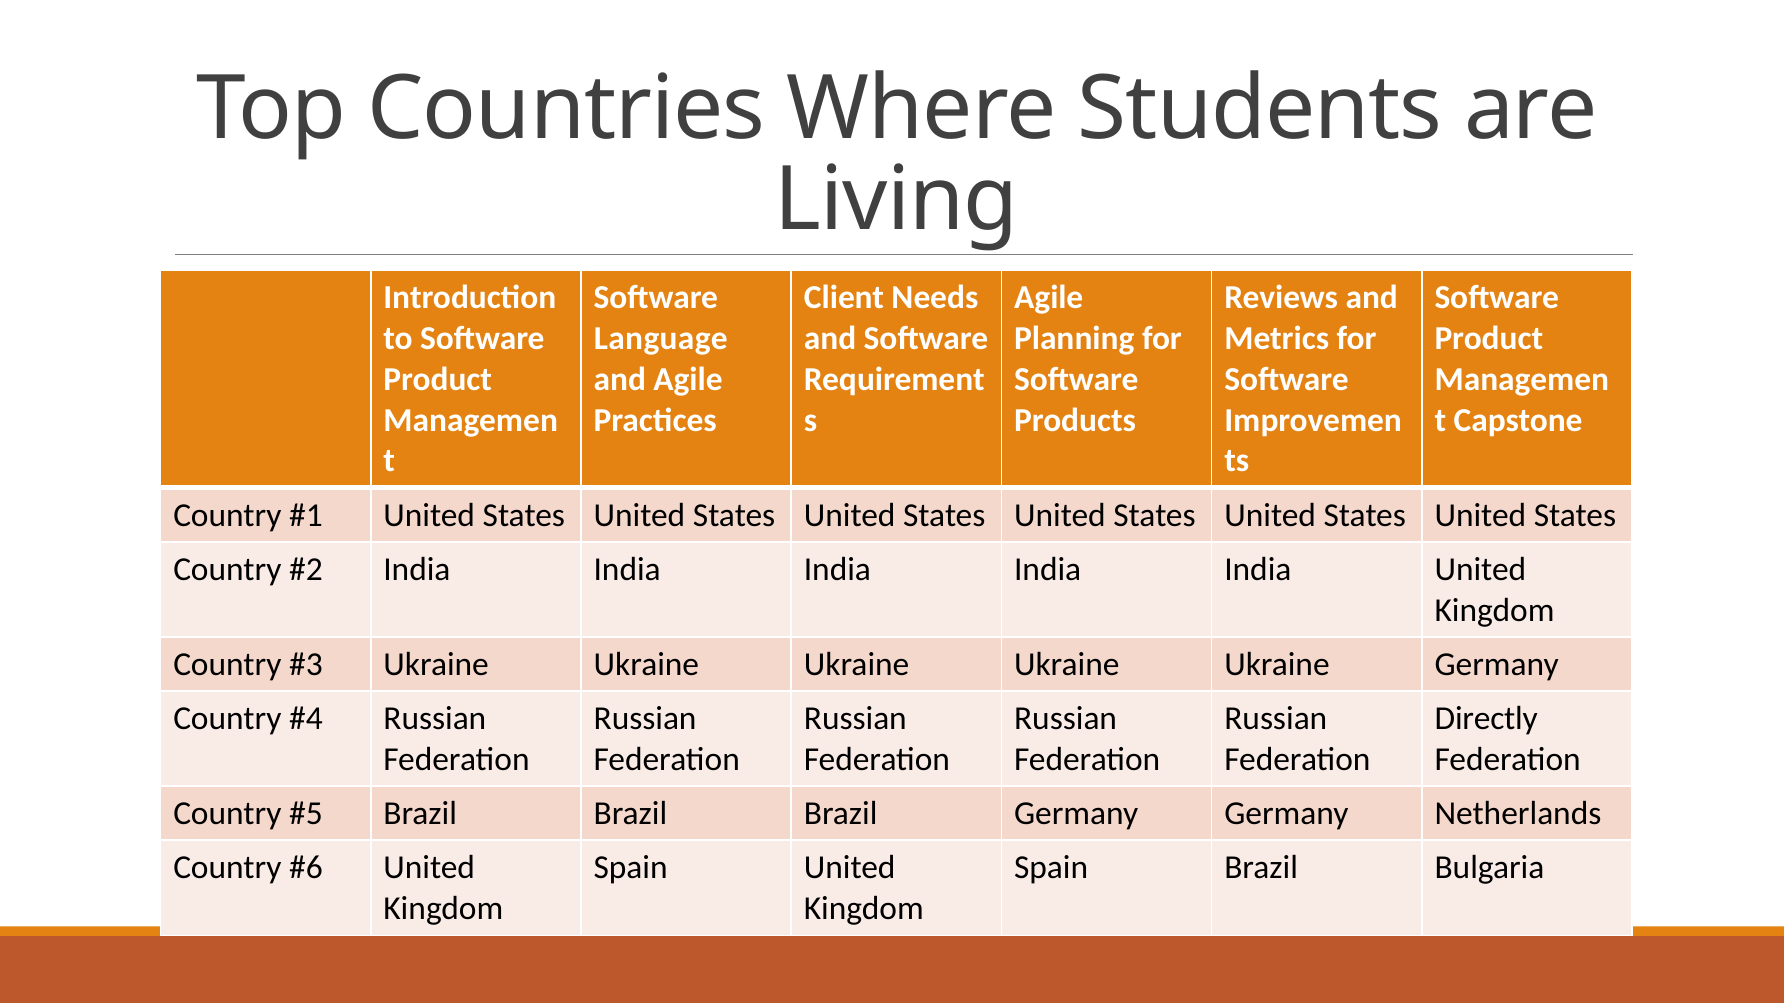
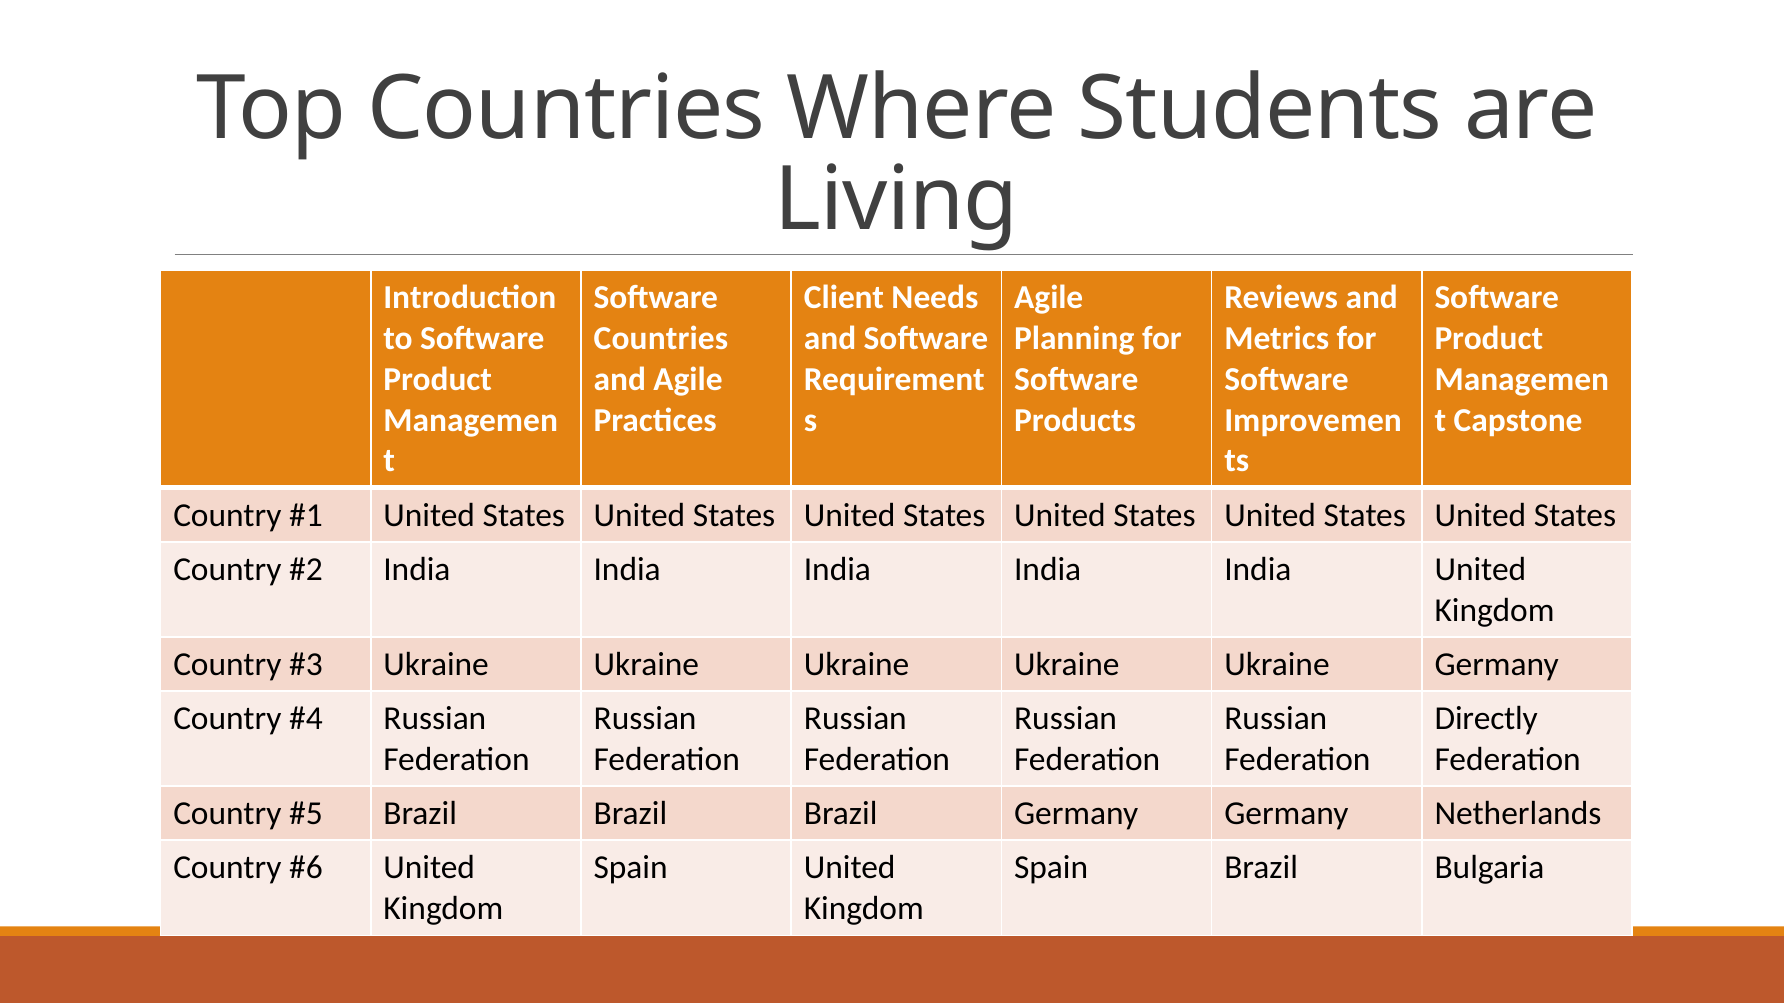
Language: Language -> Countries (661, 339)
